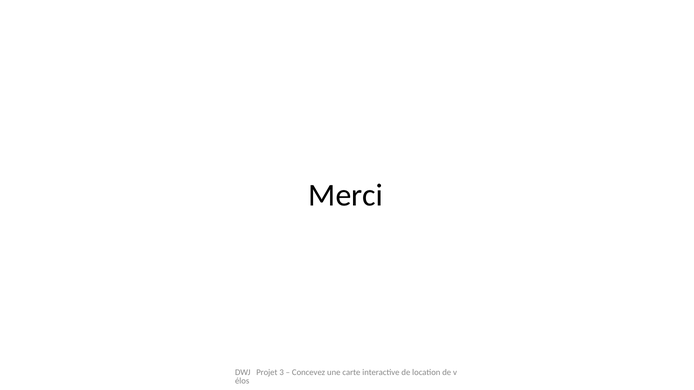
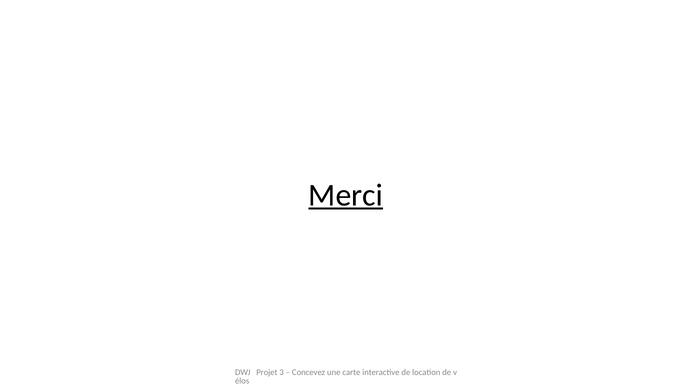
Merci underline: none -> present (346, 195)
